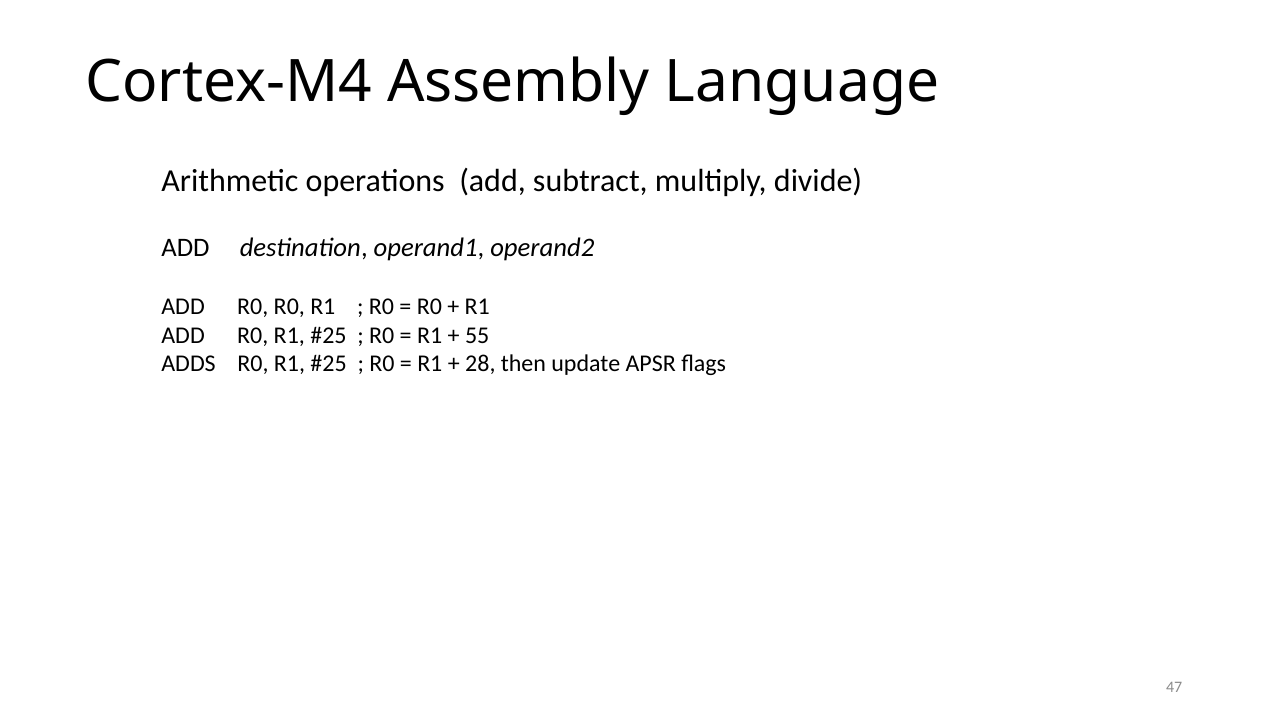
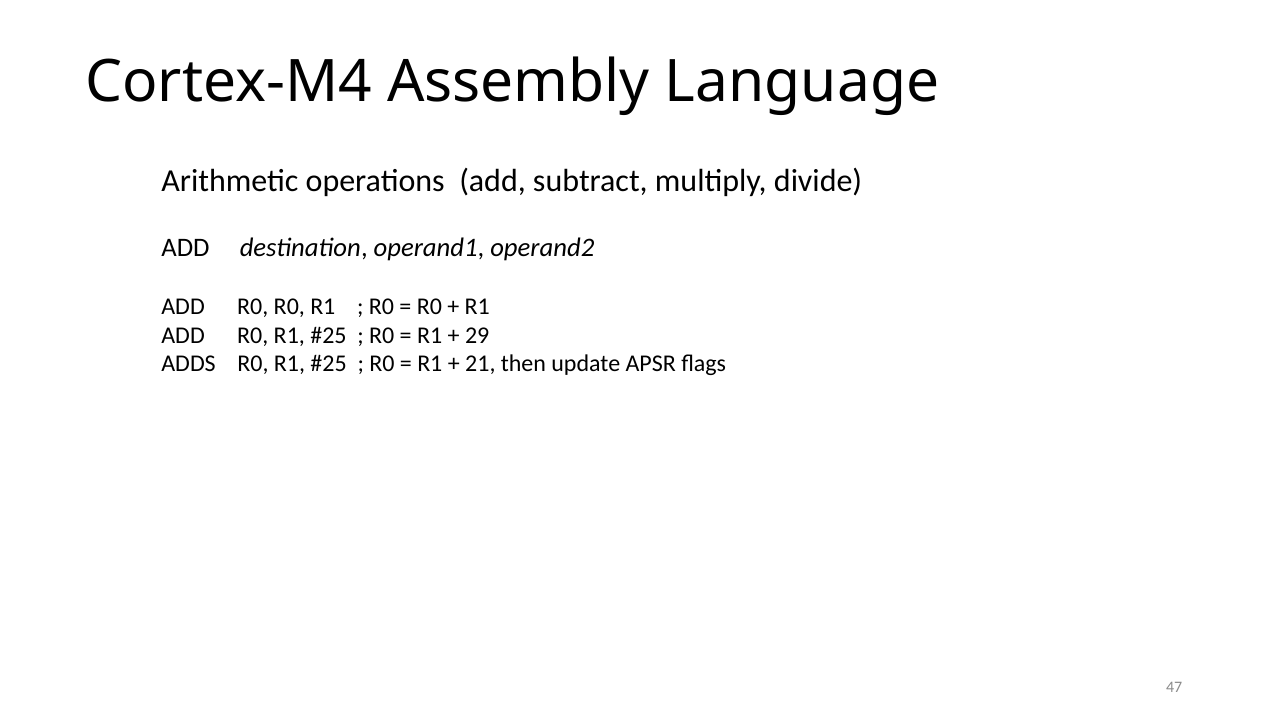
55: 55 -> 29 (477, 335)
28: 28 -> 21 (480, 364)
